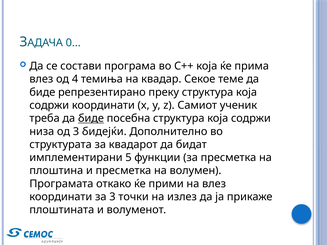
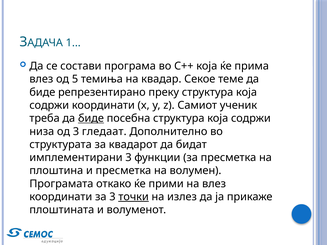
0: 0 -> 1 (73, 43)
4: 4 -> 5 (75, 79)
бидејќи: бидејќи -> гледаат (104, 132)
имплементирани 5: 5 -> 3 (128, 158)
точки underline: none -> present (134, 197)
